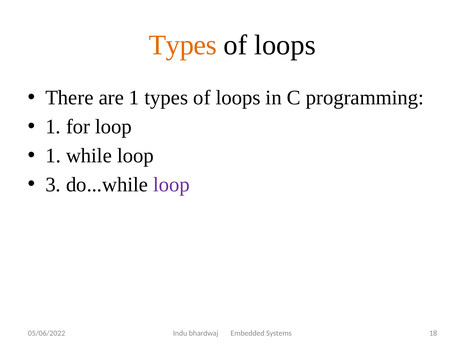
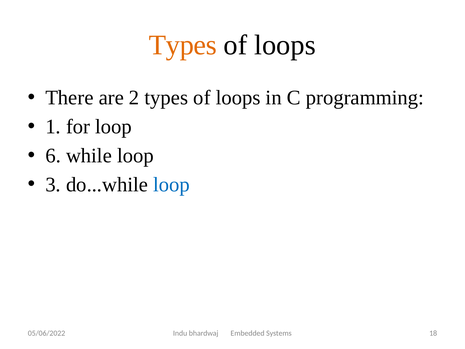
are 1: 1 -> 2 (134, 98)
1: 1 -> 6 (53, 155)
loop colour: purple -> blue (172, 184)
